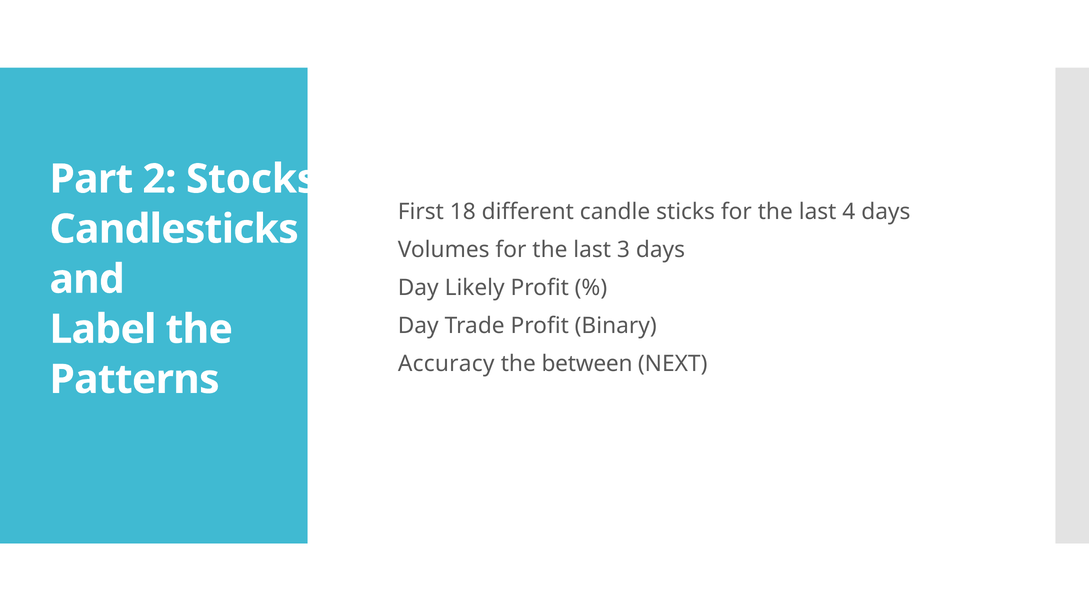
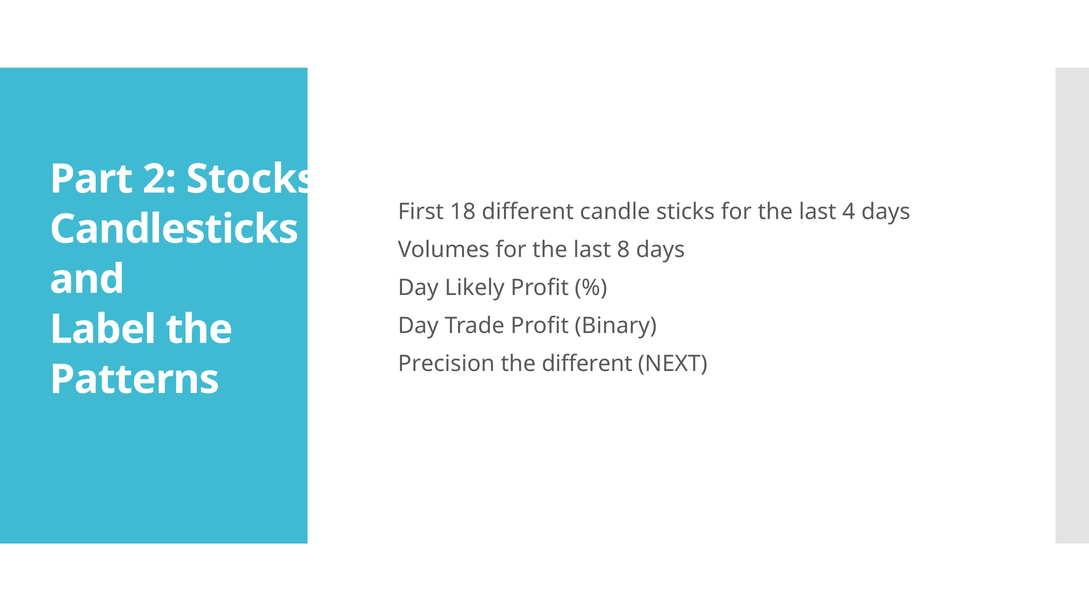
3: 3 -> 8 (623, 250)
Accuracy: Accuracy -> Precision (446, 364)
the between: between -> different (587, 364)
